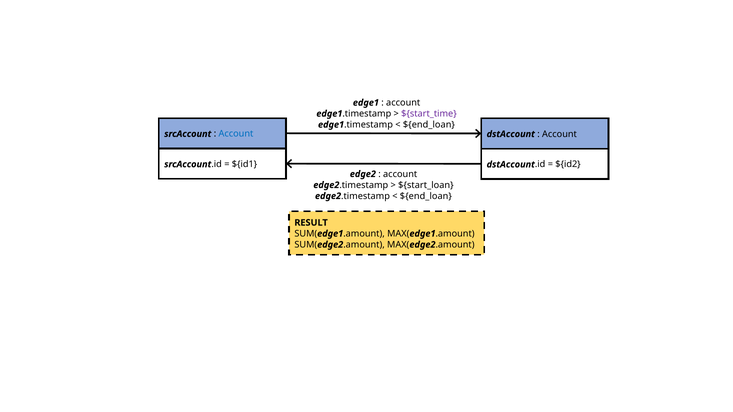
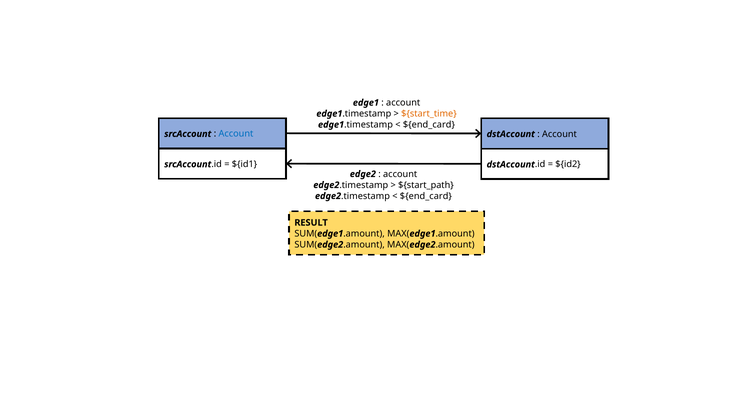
${start_time colour: purple -> orange (429, 114)
${end_loan: ${end_loan -> ${end_card (429, 125)
${start_loan: ${start_loan -> ${start_path (426, 185)
${end_loan: ${end_loan -> ${end_card (426, 196)
